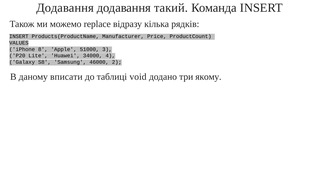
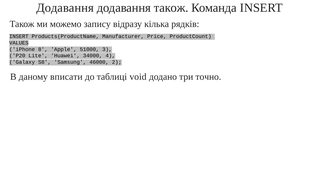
додавання такий: такий -> також (171, 8)
replace: replace -> запису (97, 24)
якому: якому -> точно (208, 77)
